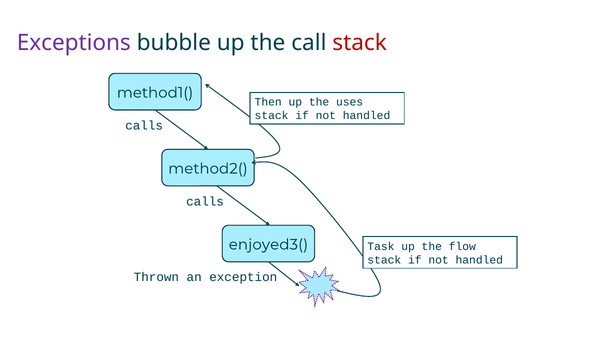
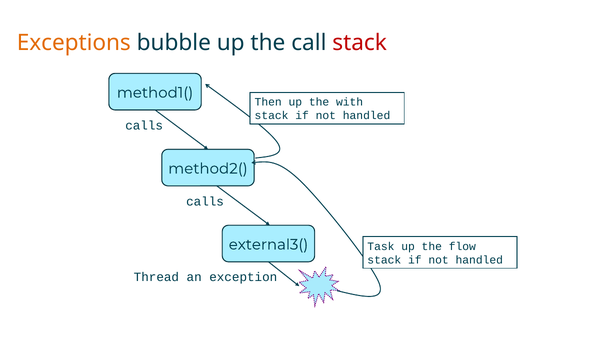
Exceptions colour: purple -> orange (74, 43)
uses: uses -> with (350, 102)
enjoyed3(: enjoyed3( -> external3( (268, 245)
Thrown: Thrown -> Thread (156, 277)
